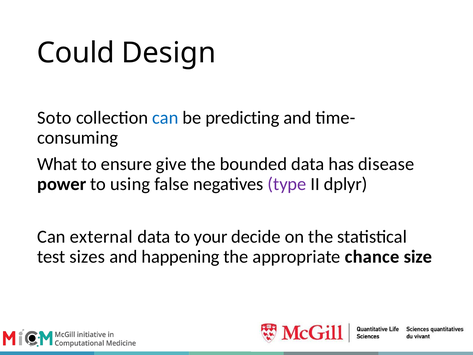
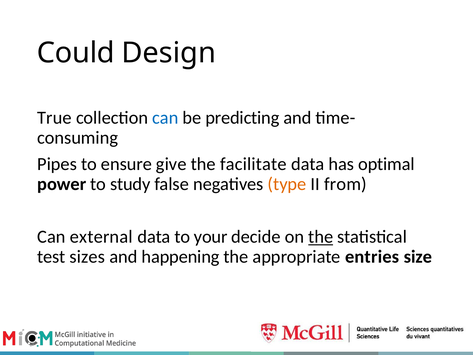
Soto: Soto -> True (54, 118)
What: What -> Pipes (57, 164)
bounded: bounded -> facilitate (253, 164)
disease: disease -> optimal (386, 164)
using: using -> study (130, 184)
type colour: purple -> orange (287, 184)
dplyr: dplyr -> from (346, 184)
the underline: none -> present (321, 237)
chance: chance -> entries (372, 257)
